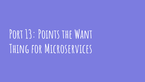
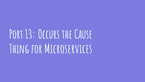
Points: Points -> Occurs (49, 34)
Want: Want -> Cause (83, 34)
